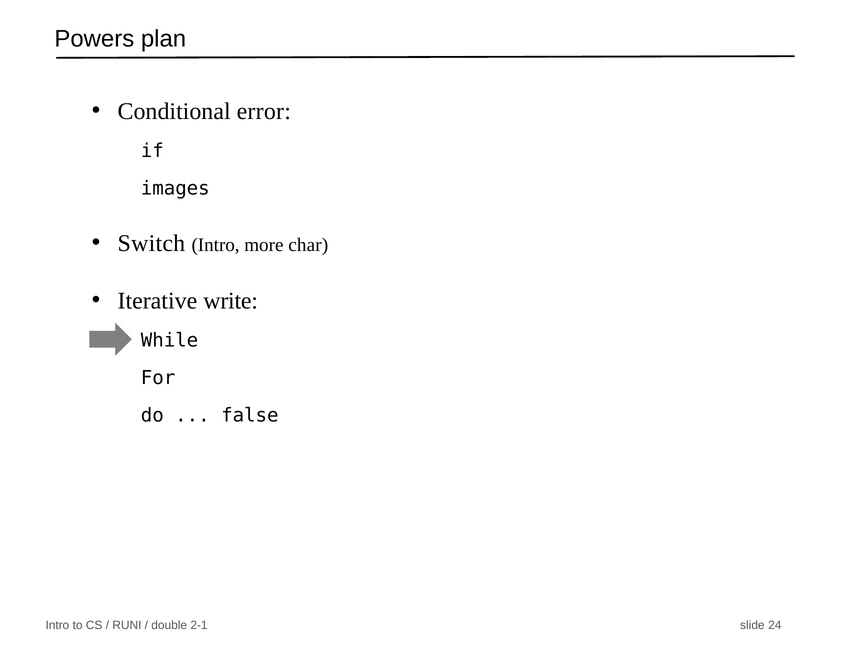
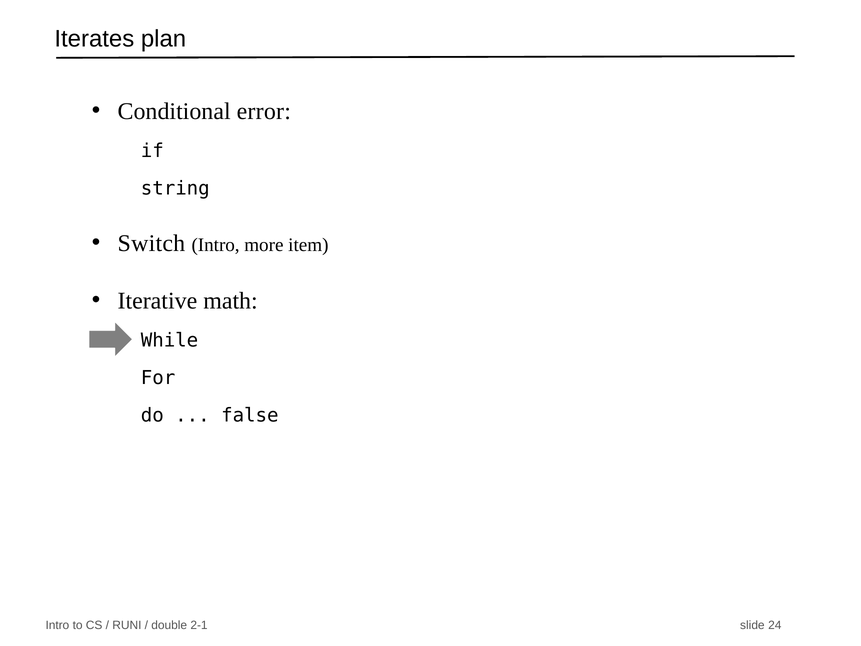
Powers: Powers -> Iterates (94, 39)
images: images -> string (175, 188)
char: char -> item (308, 245)
write: write -> math (231, 301)
